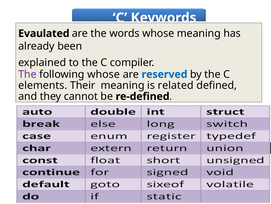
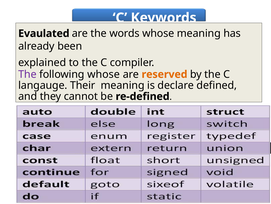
reserved colour: blue -> orange (164, 74)
elements: elements -> langauge (43, 85)
related: related -> declare (176, 85)
